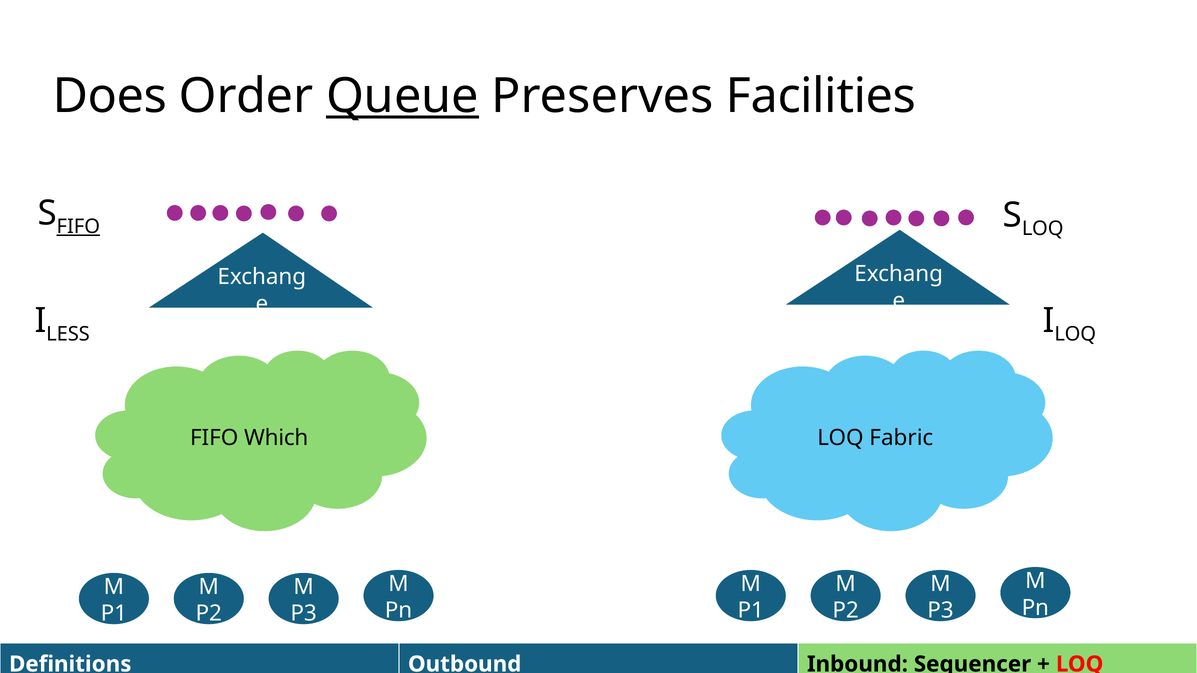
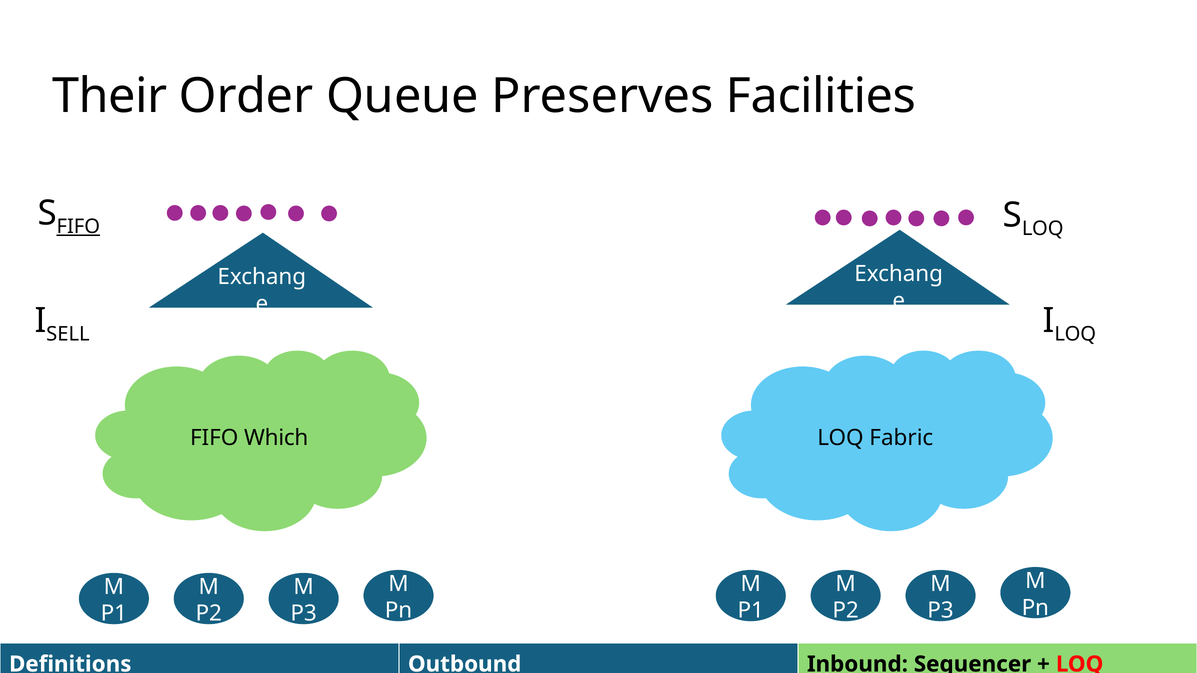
Does: Does -> Their (110, 96)
Queue underline: present -> none (402, 96)
LESS: LESS -> SELL (68, 334)
